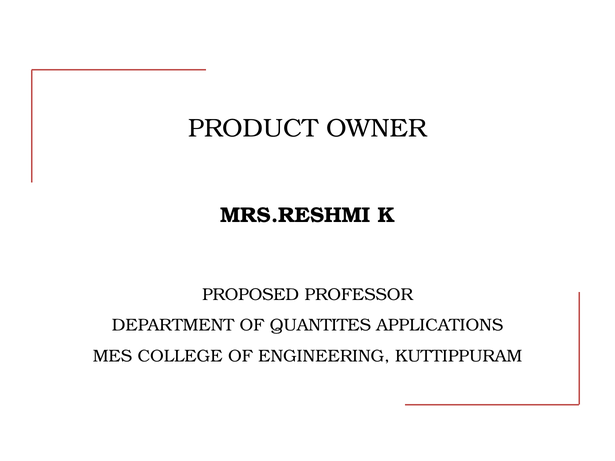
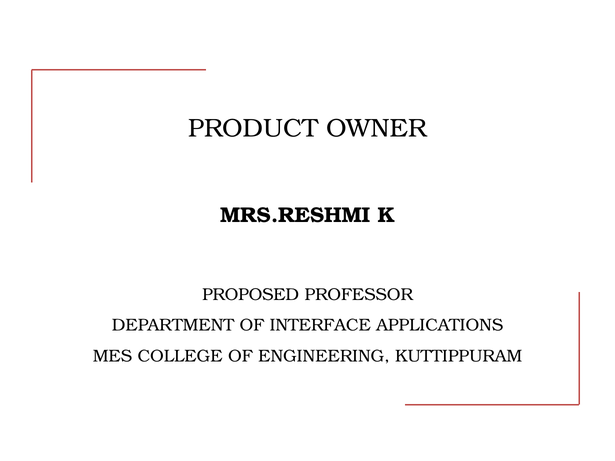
QUANTITES: QUANTITES -> INTERFACE (320, 325)
